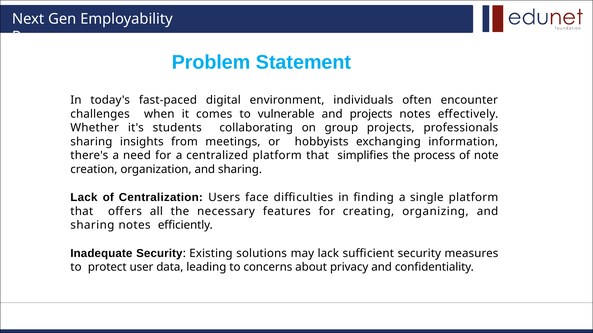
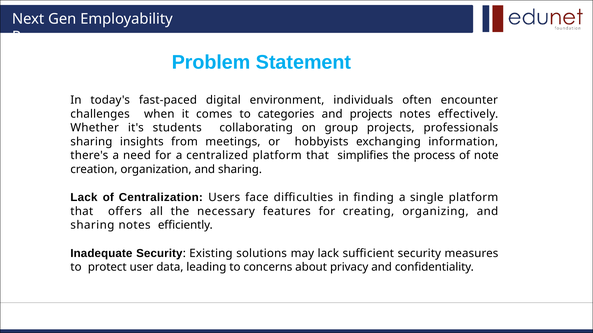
vulnerable: vulnerable -> categories (286, 114)
